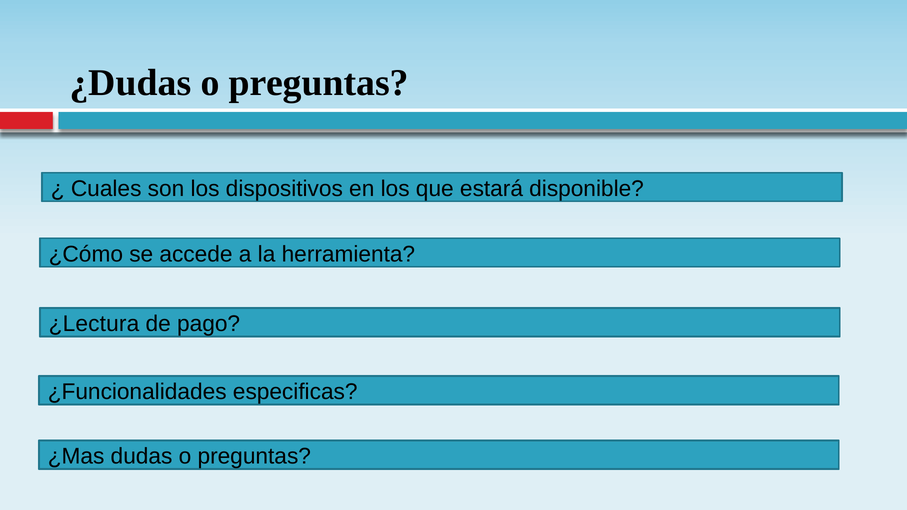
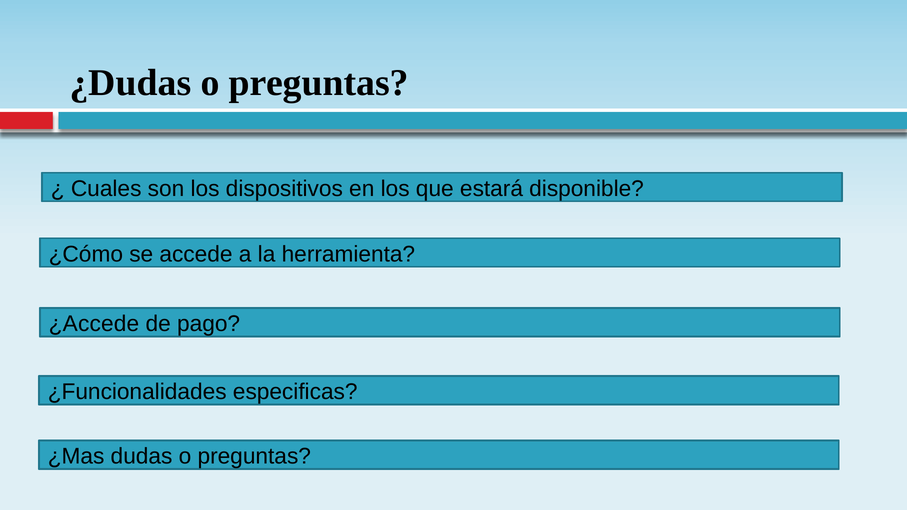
¿Lectura: ¿Lectura -> ¿Accede (94, 324)
